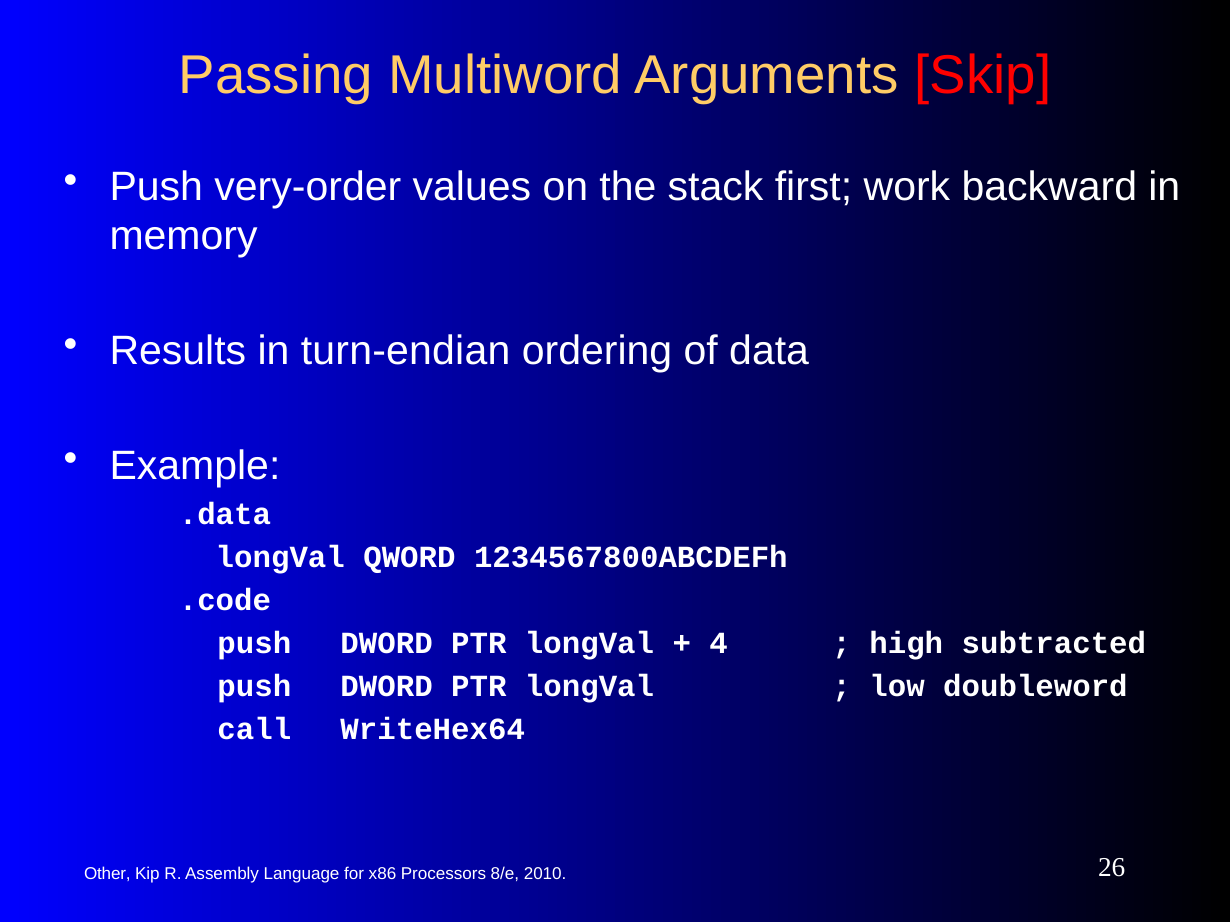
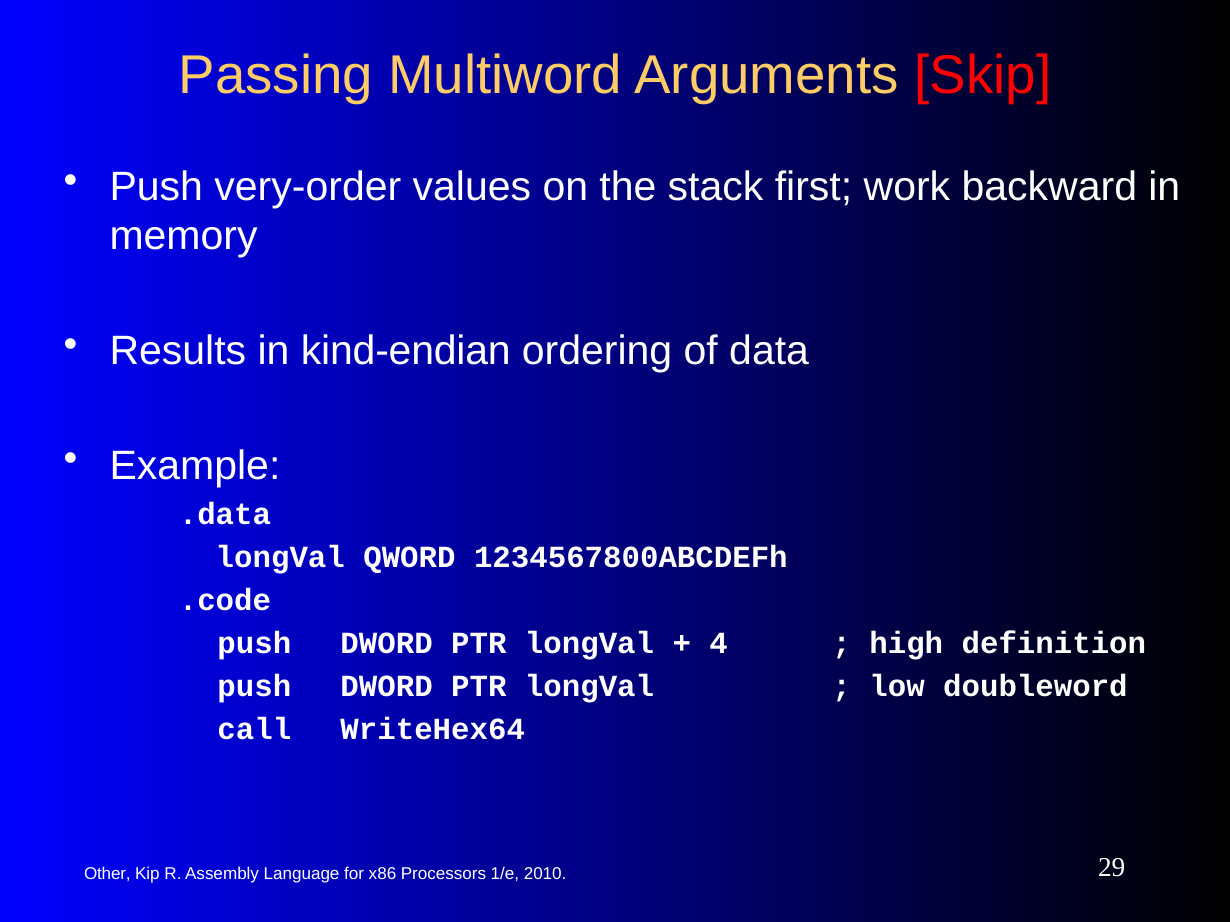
turn-endian: turn-endian -> kind-endian (406, 351)
subtracted: subtracted -> definition (1054, 644)
8/e: 8/e -> 1/e (505, 875)
26: 26 -> 29 (1112, 868)
